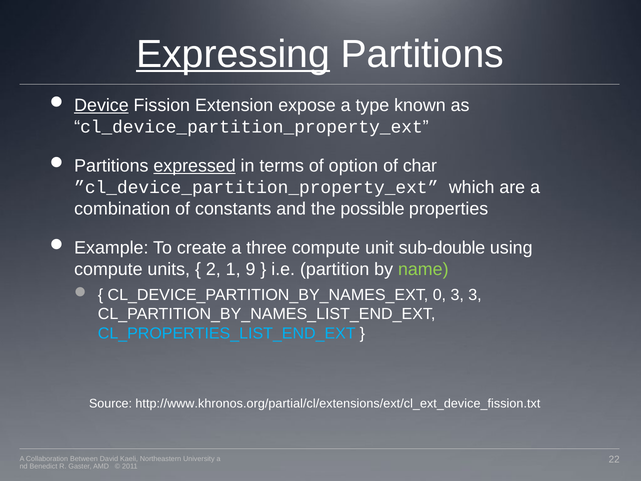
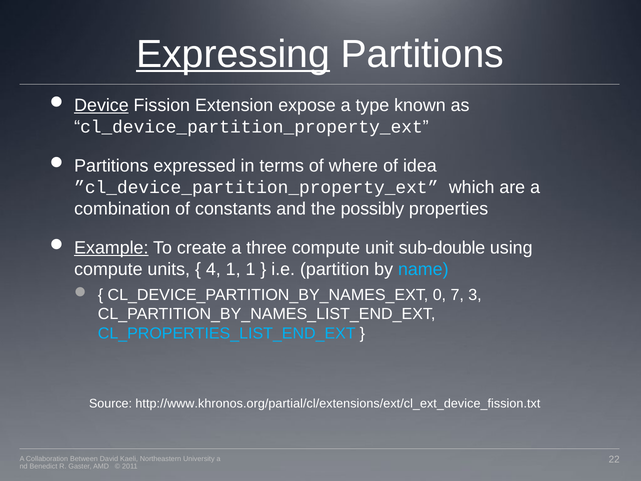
expressed underline: present -> none (195, 166)
option: option -> where (353, 166)
char: char -> idea (420, 166)
possible: possible -> possibly (372, 209)
Example underline: none -> present (111, 248)
2: 2 -> 4 (213, 269)
1 9: 9 -> 1 (250, 269)
name colour: light green -> light blue (423, 269)
0 3: 3 -> 7 (457, 295)
